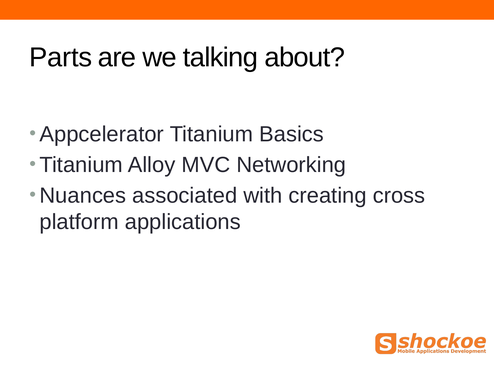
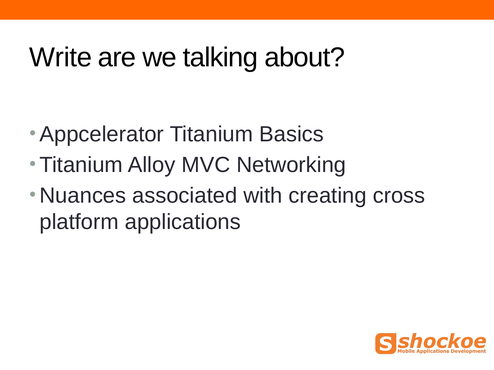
Parts: Parts -> Write (61, 57)
